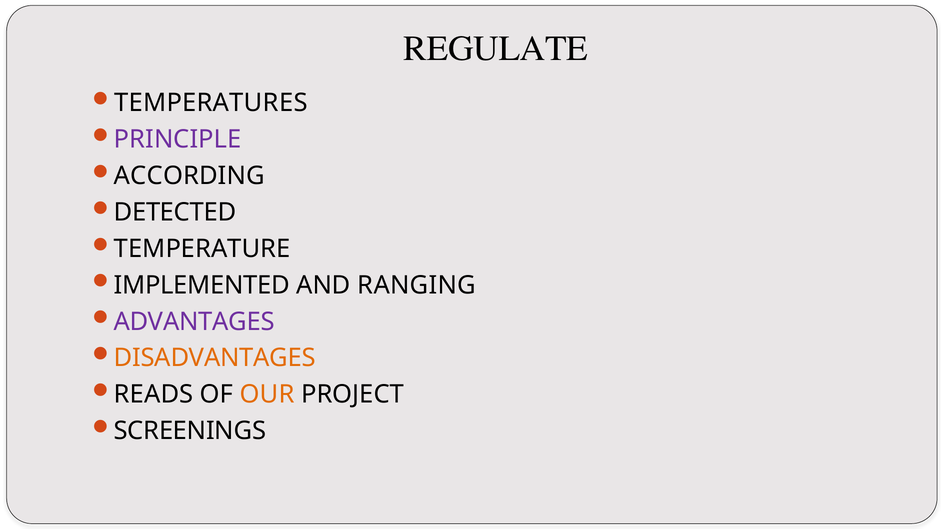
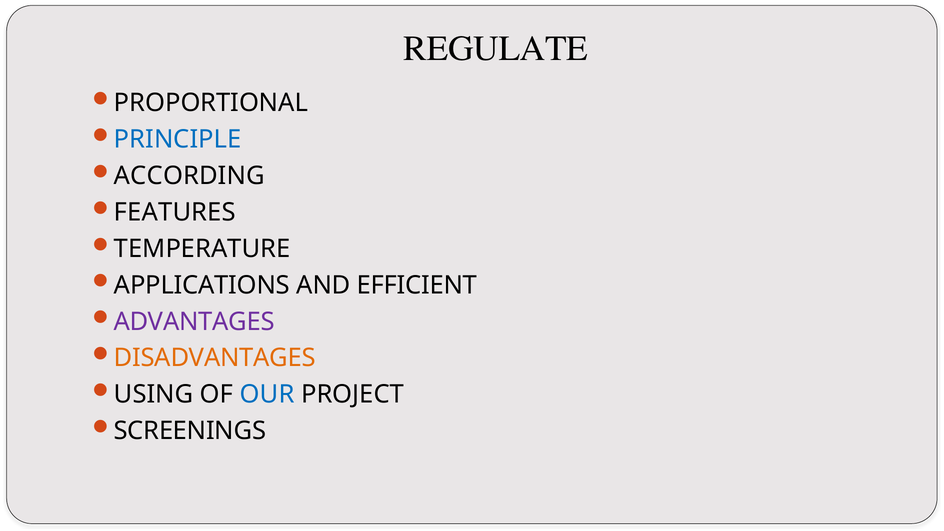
TEMPERATURES: TEMPERATURES -> PROPORTIONAL (211, 103)
PRINCIPLE colour: purple -> blue (178, 139)
DETECTED: DETECTED -> FEATURES (175, 212)
IMPLEMENTED: IMPLEMENTED -> APPLICATIONS (202, 285)
RANGING: RANGING -> EFFICIENT (417, 285)
READS: READS -> USING (154, 394)
OUR colour: orange -> blue (267, 394)
